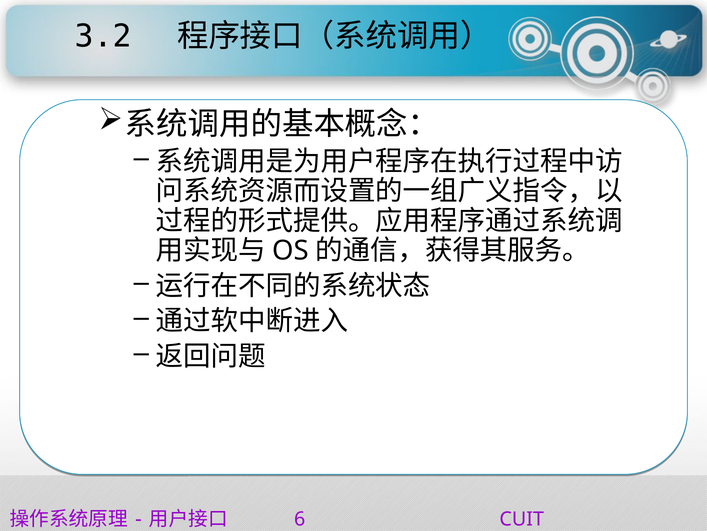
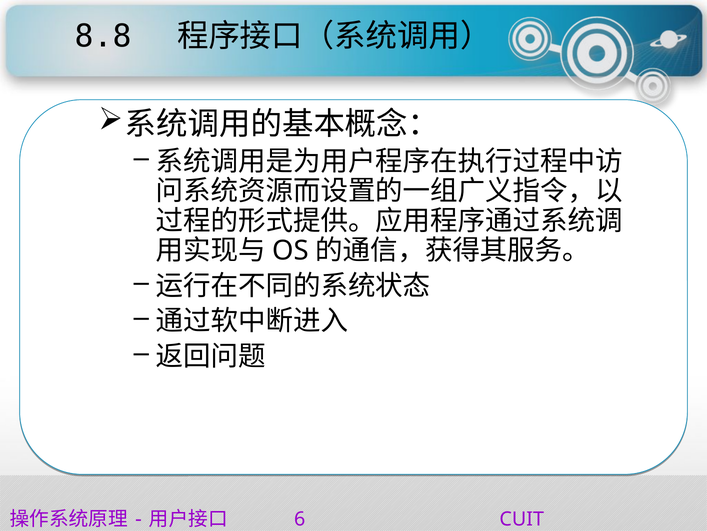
3.2: 3.2 -> 8.8 (103, 36)
